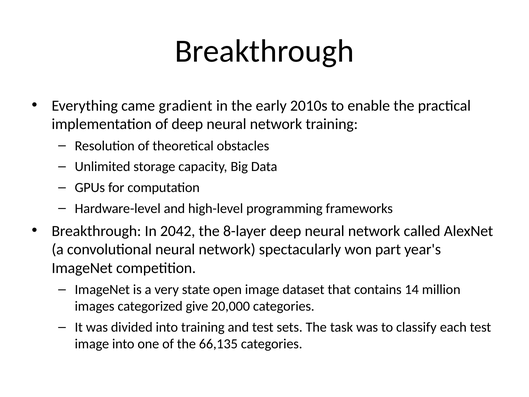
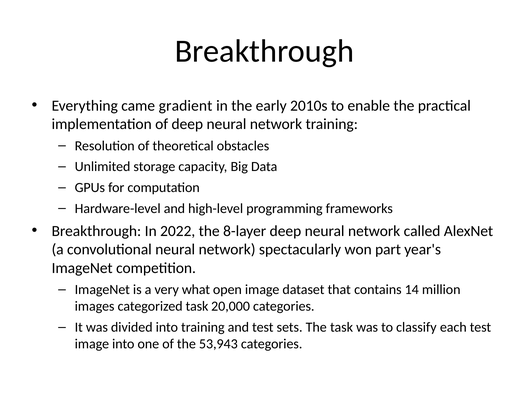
2042: 2042 -> 2022 (178, 231)
state: state -> what (196, 289)
categorized give: give -> task (197, 306)
66,135: 66,135 -> 53,943 (218, 344)
